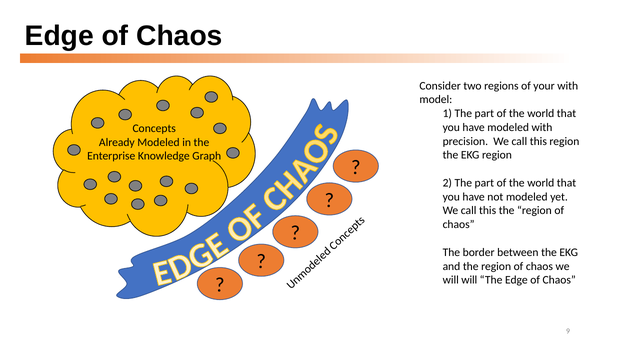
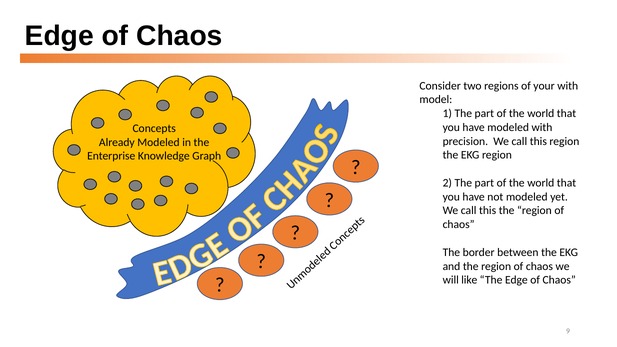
will will: will -> like (469, 280)
